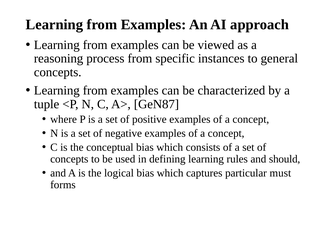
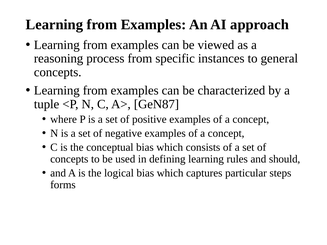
must: must -> steps (280, 173)
